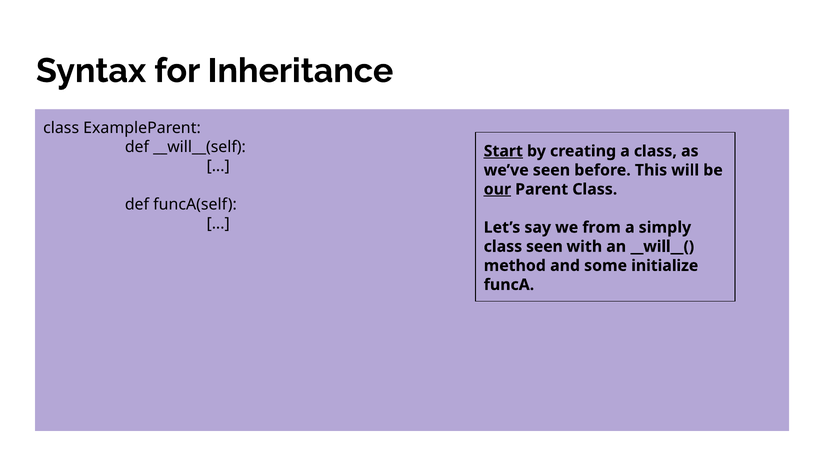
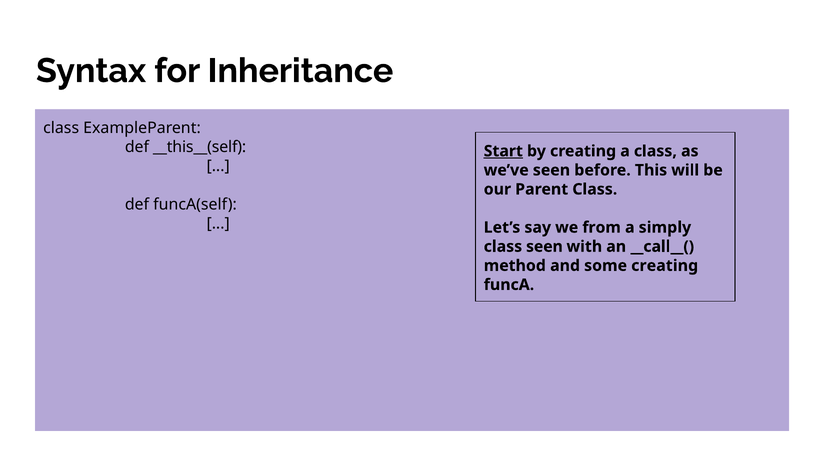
__will__(self: __will__(self -> __this__(self (200, 147)
our underline: present -> none (497, 189)
__will__(: __will__( -> __call__( (662, 246)
some initialize: initialize -> creating (665, 265)
